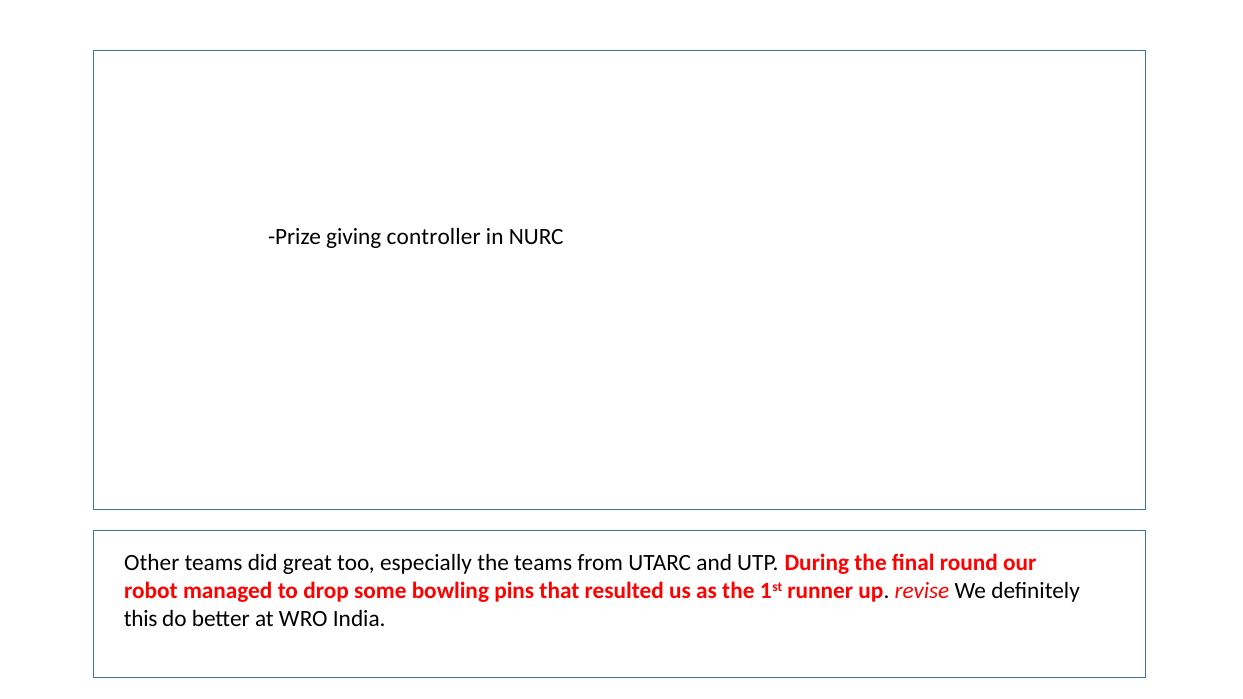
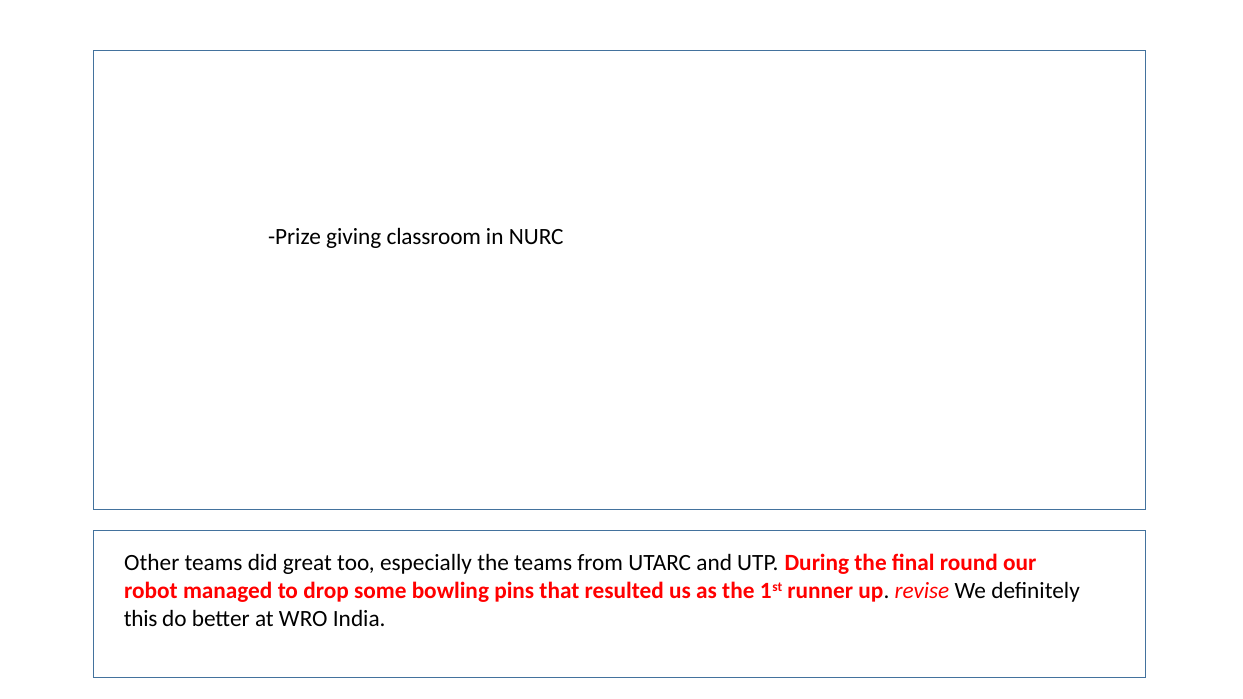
controller: controller -> classroom (434, 236)
